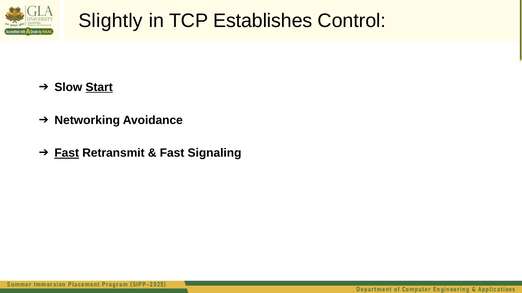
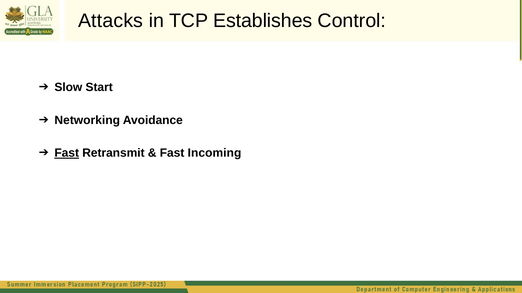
Slightly: Slightly -> Attacks (111, 21)
Start underline: present -> none (99, 87)
Signaling: Signaling -> Incoming (214, 153)
